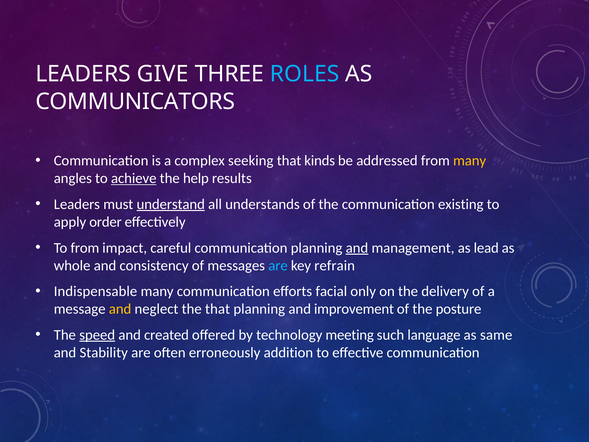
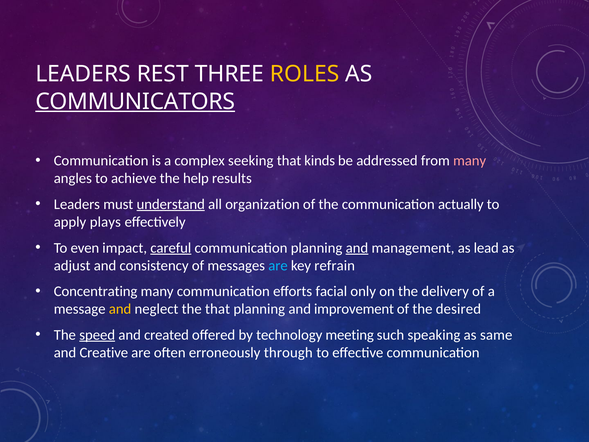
GIVE: GIVE -> REST (163, 74)
ROLES colour: light blue -> yellow (305, 74)
COMMUNICATORS underline: none -> present (135, 101)
many colour: yellow -> pink (470, 161)
achieve underline: present -> none (134, 178)
understands: understands -> organization (262, 204)
existing: existing -> actually (461, 204)
order: order -> plays (105, 222)
To from: from -> even (85, 248)
careful underline: none -> present (171, 248)
whole: whole -> adjust (72, 265)
Indispensable: Indispensable -> Concentrating (96, 291)
posture: posture -> desired (458, 309)
language: language -> speaking (434, 335)
Stability: Stability -> Creative (104, 352)
addition: addition -> through (288, 352)
